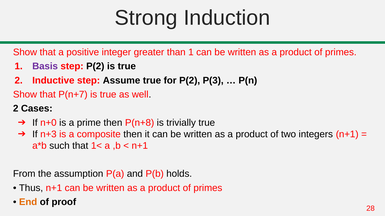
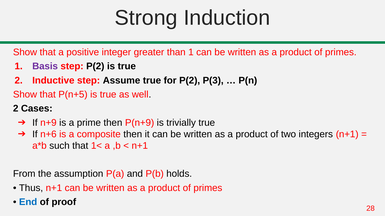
P(n+7: P(n+7 -> P(n+5 (73, 95)
n+0: n+0 -> n+9 (48, 123)
P(n+8: P(n+8 -> P(n+9 (140, 123)
n+3: n+3 -> n+6 (48, 134)
End colour: orange -> blue (28, 202)
